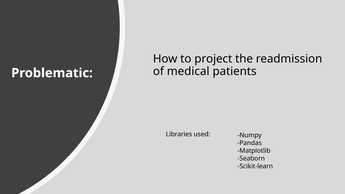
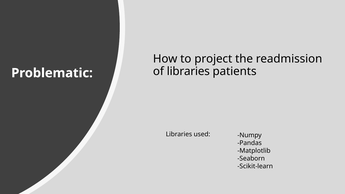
of medical: medical -> libraries (188, 71)
